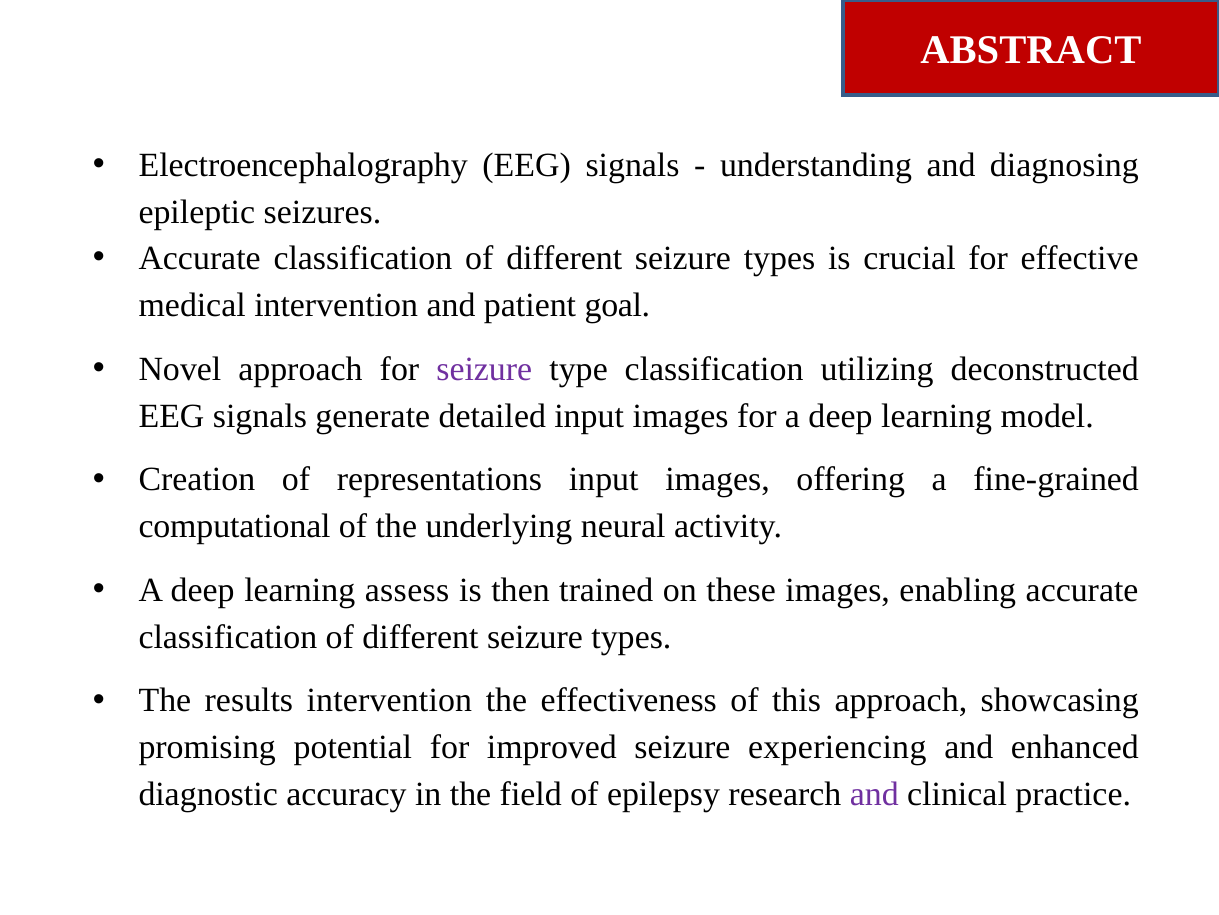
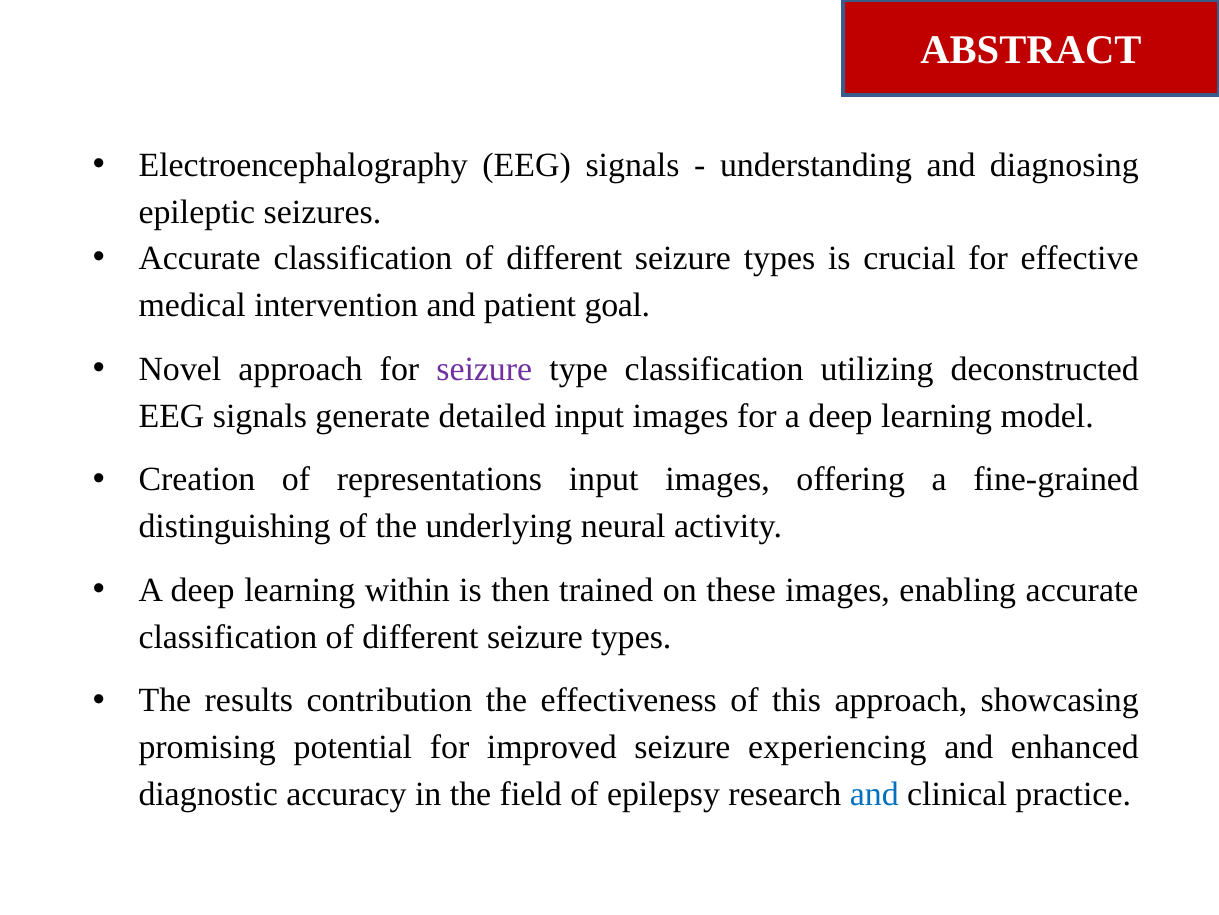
computational: computational -> distinguishing (235, 526)
assess: assess -> within (407, 590)
results intervention: intervention -> contribution (389, 700)
and colour: purple -> blue (874, 794)
